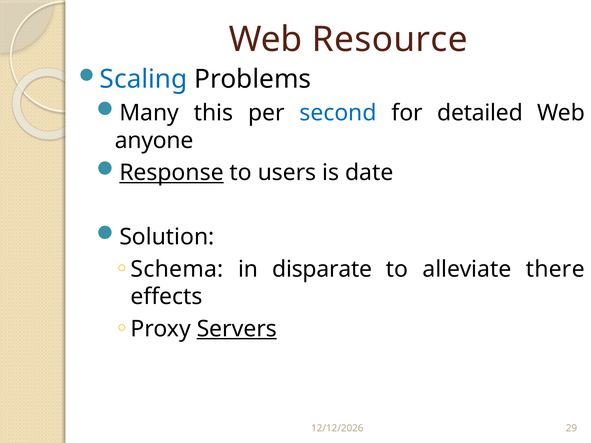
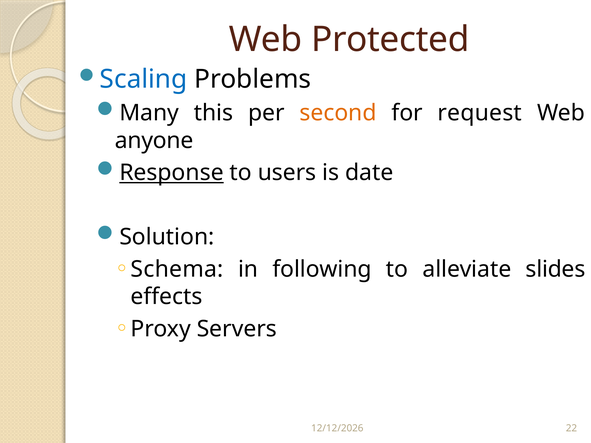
Resource: Resource -> Protected (390, 39)
second colour: blue -> orange (338, 113)
detailed: detailed -> request (480, 113)
disparate: disparate -> following (322, 269)
there: there -> slides (555, 269)
Servers underline: present -> none (237, 329)
29: 29 -> 22 (571, 429)
